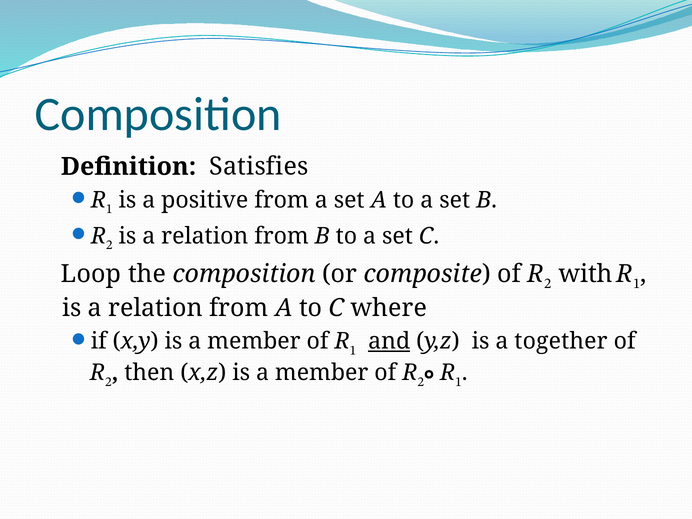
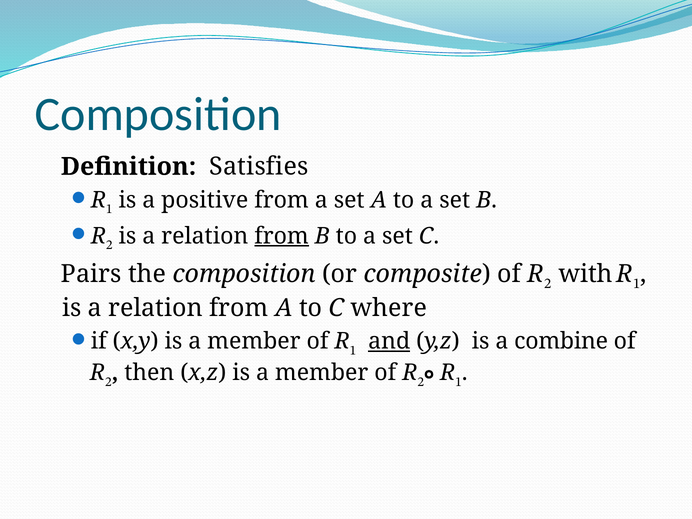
from underline: none -> present (282, 236)
Loop: Loop -> Pairs (91, 274)
together: together -> combine (561, 341)
